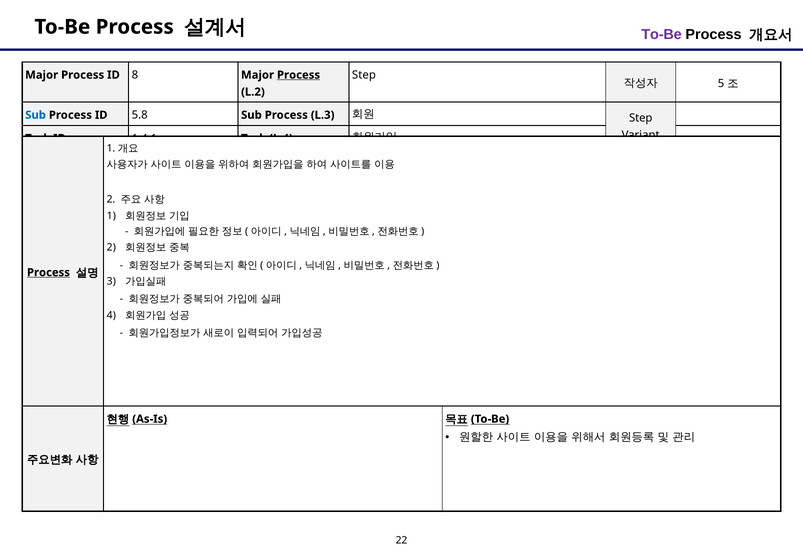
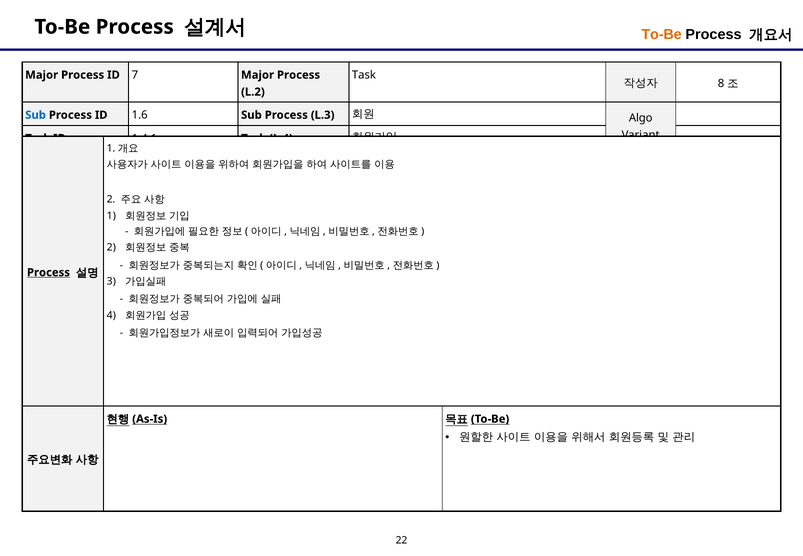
To-Be colour: purple -> orange (662, 34)
Step: Step -> Task (364, 75)
8: 8 -> 7 (135, 75)
Process underline: present -> none (299, 75)
5: 5 -> 8 (721, 83)
5.8: 5.8 -> 1.6 (140, 115)
Step: Step -> Algo (641, 118)
